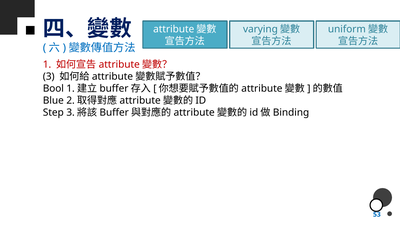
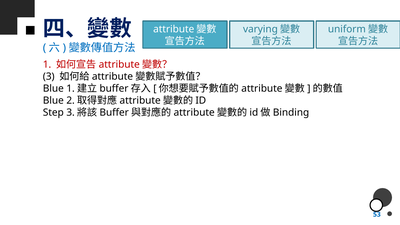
Bool: Bool -> Blue (53, 88)
